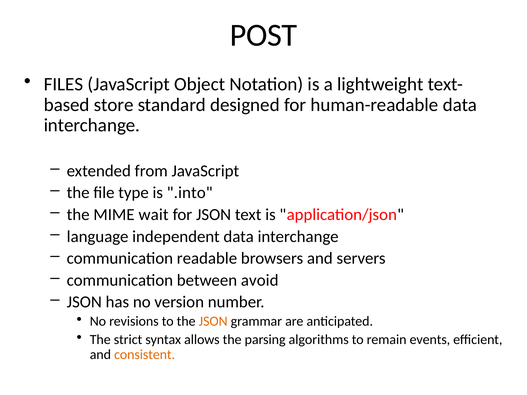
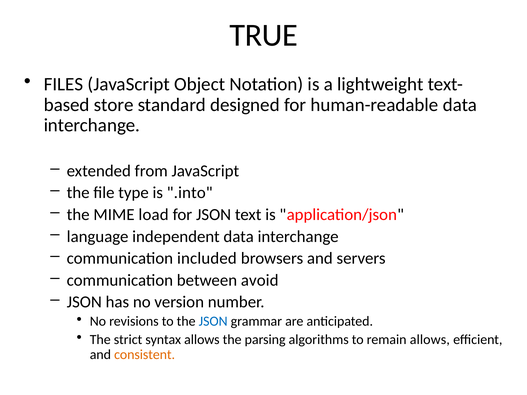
POST: POST -> TRUE (264, 35)
wait: wait -> load (154, 215)
readable: readable -> included (207, 258)
JSON colour: orange -> blue (213, 322)
remain events: events -> allows (430, 340)
